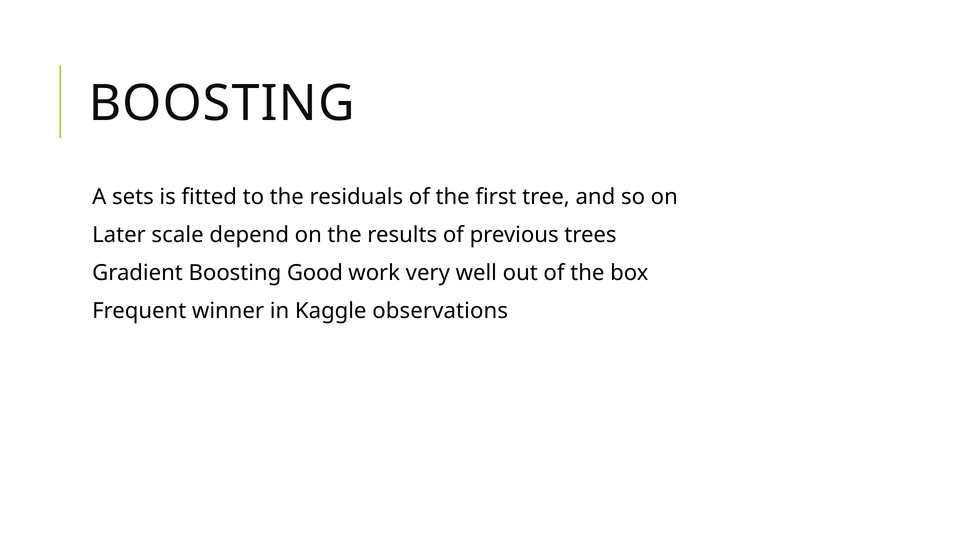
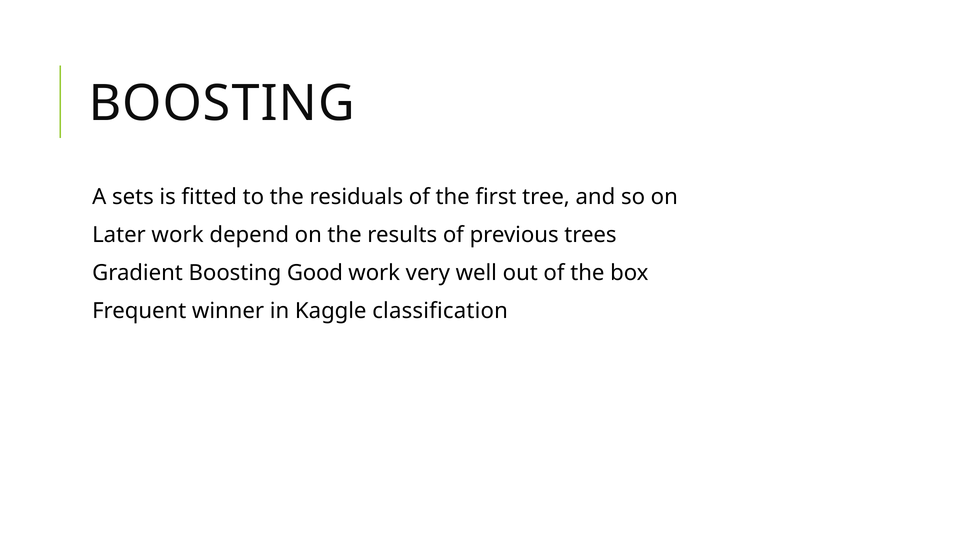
Later scale: scale -> work (178, 235)
observations: observations -> classification (440, 311)
